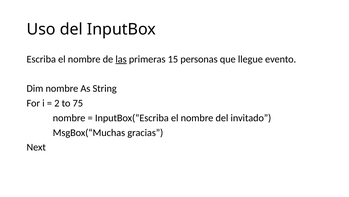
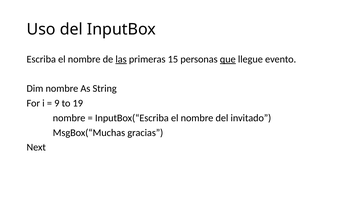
que underline: none -> present (228, 59)
2: 2 -> 9 (57, 103)
75: 75 -> 19 (78, 103)
